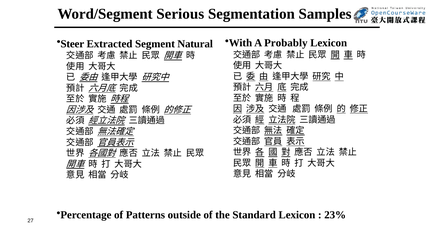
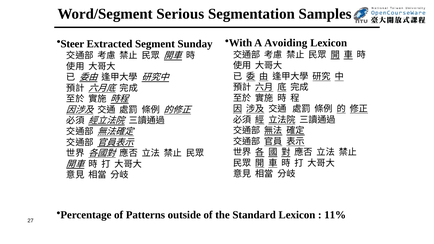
Probably: Probably -> Avoiding (286, 43)
Natural: Natural -> Sunday (195, 44)
23%: 23% -> 11% (335, 215)
